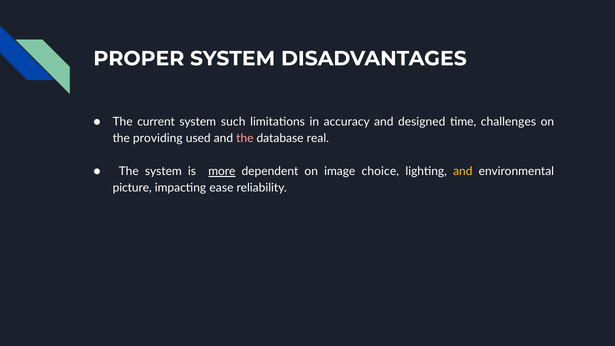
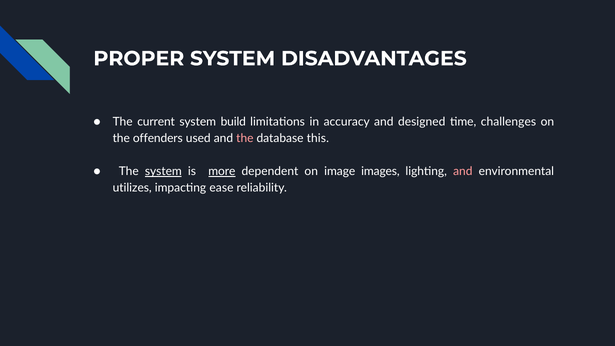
such: such -> build (233, 122)
providing: providing -> offenders (158, 138)
real: real -> this (318, 138)
system underline: none -> present (163, 171)
choice: choice -> images (380, 171)
and colour: yellow -> pink (463, 171)
picture: picture -> utilizes (132, 188)
